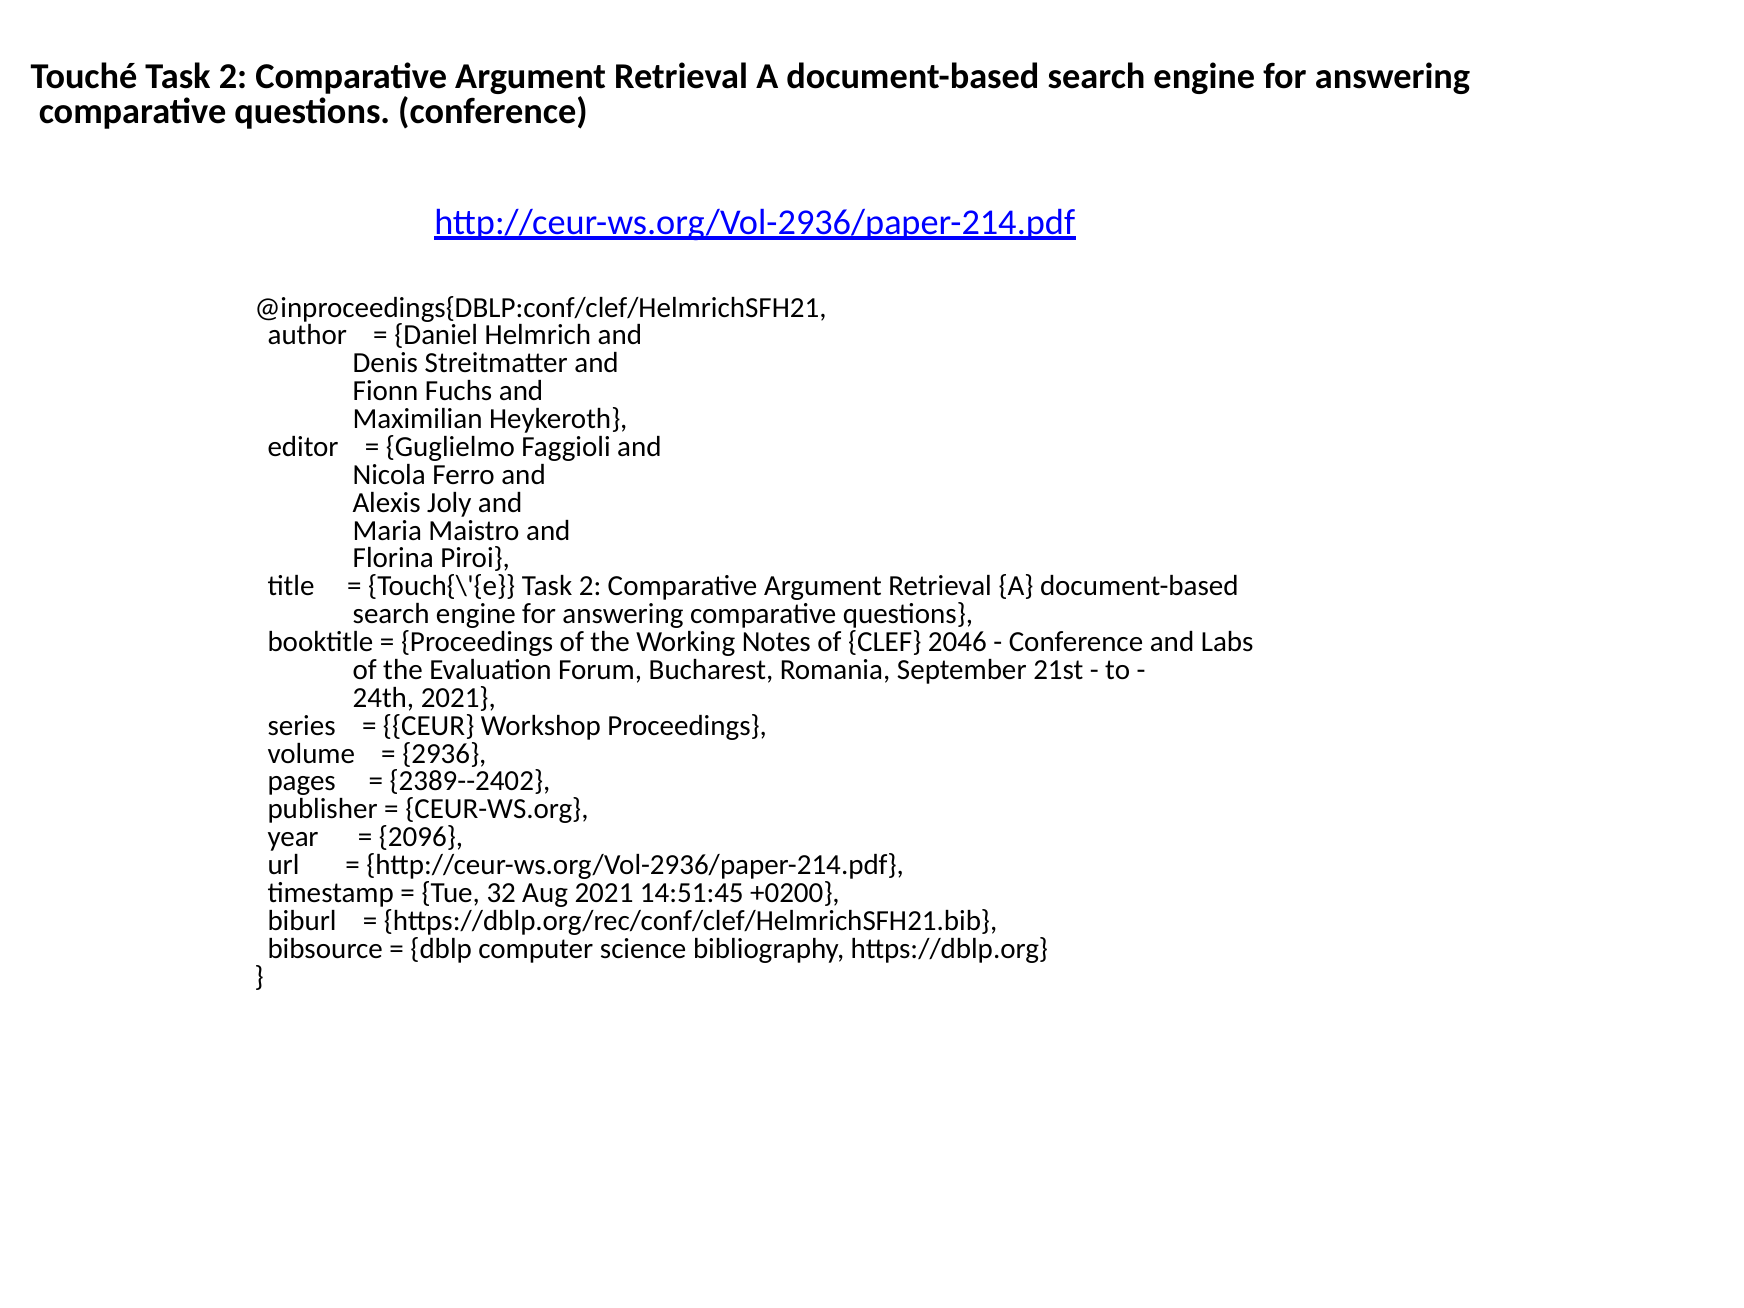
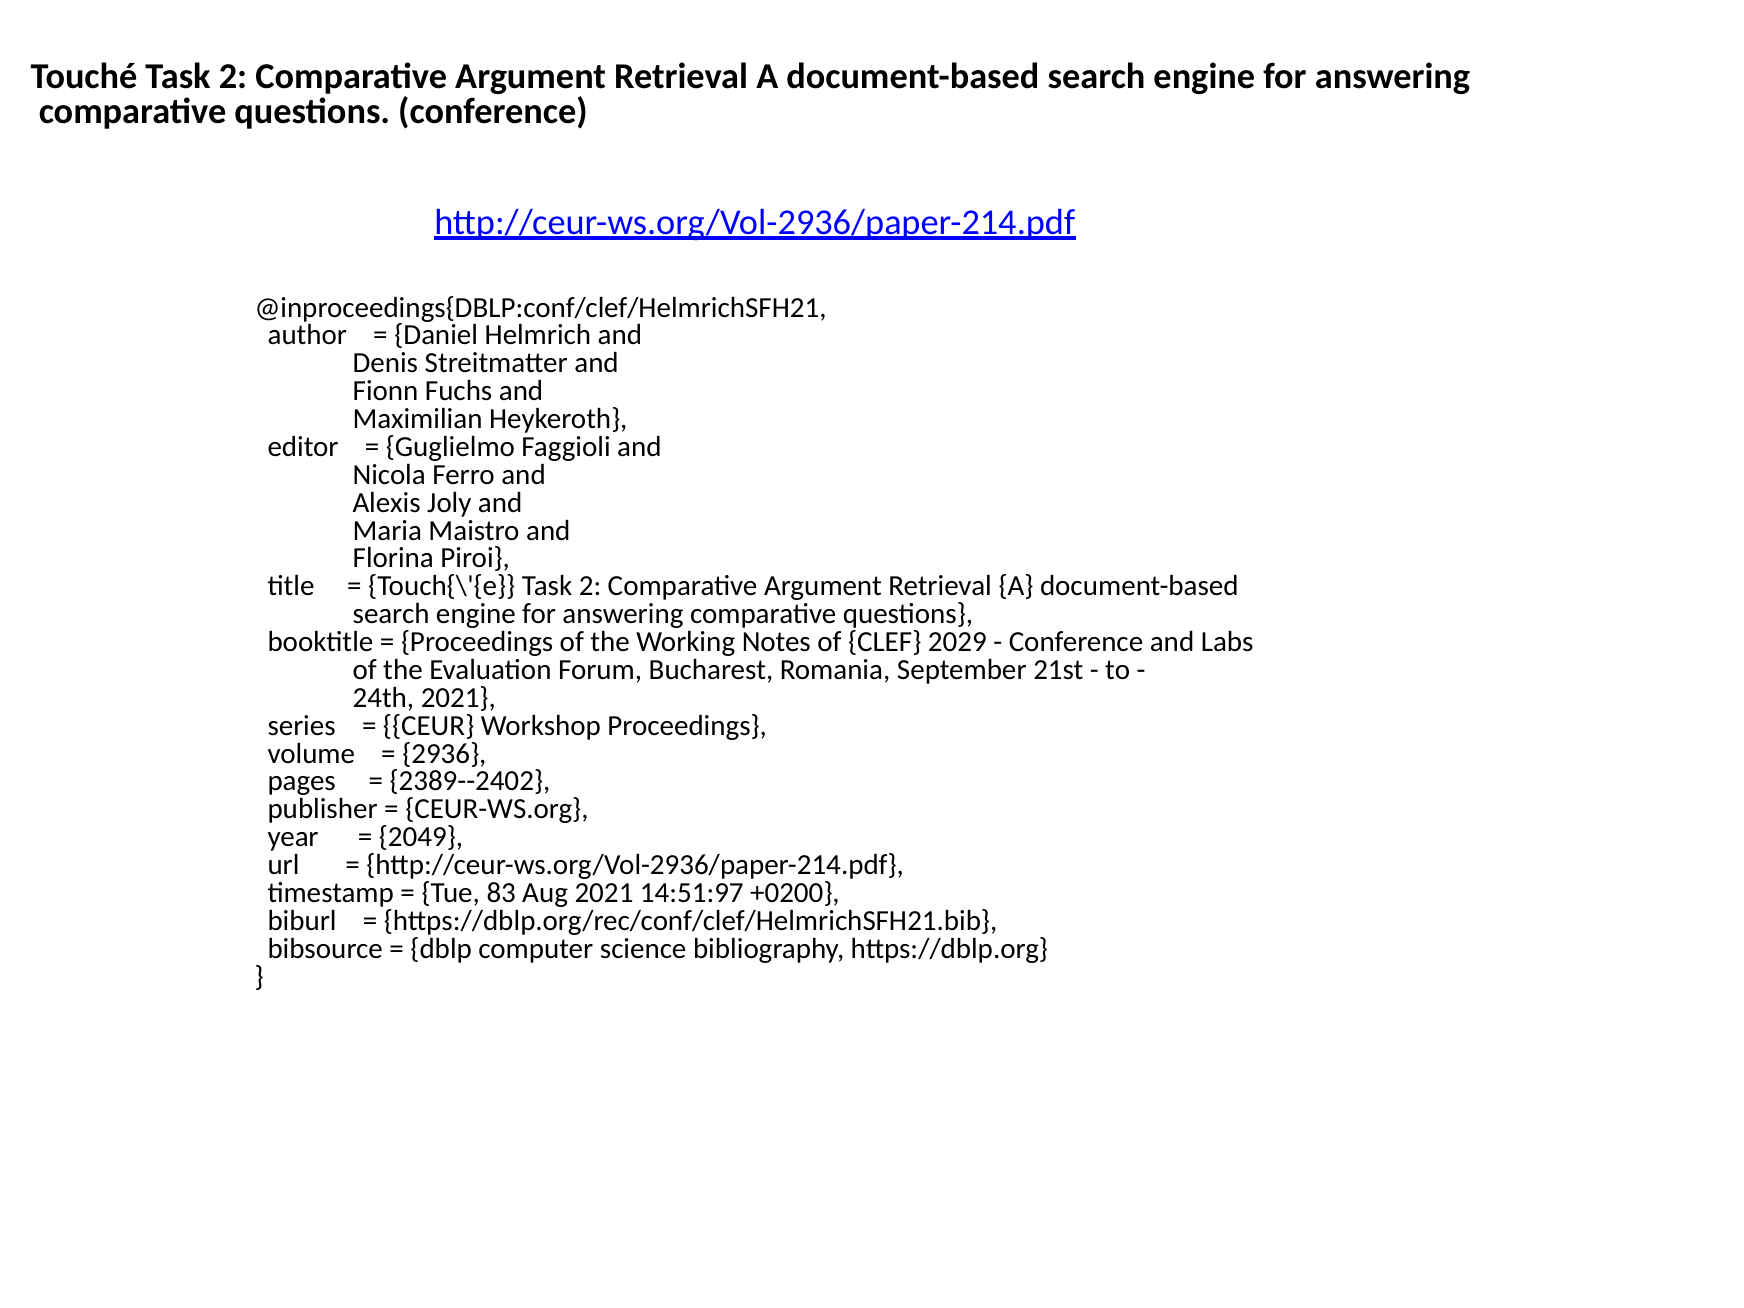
2046: 2046 -> 2029 (957, 642)
2096: 2096 -> 2049 (421, 837)
32: 32 -> 83 (501, 893)
14:51:45: 14:51:45 -> 14:51:97 (692, 893)
